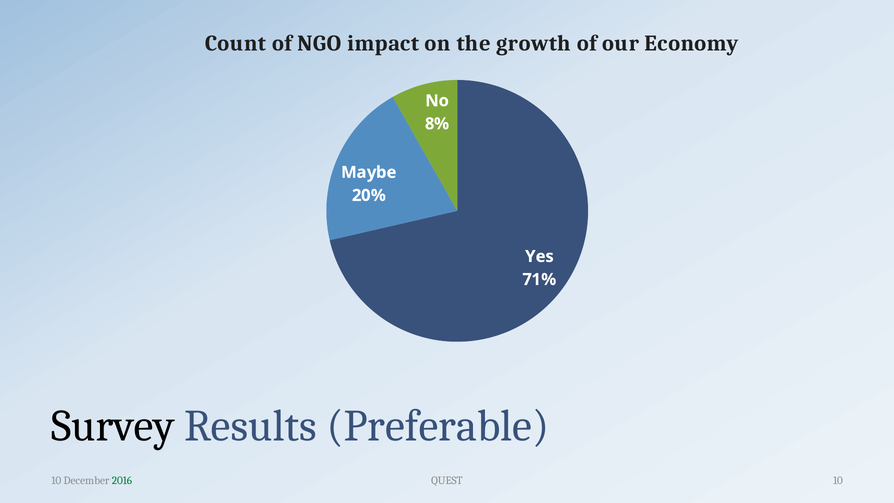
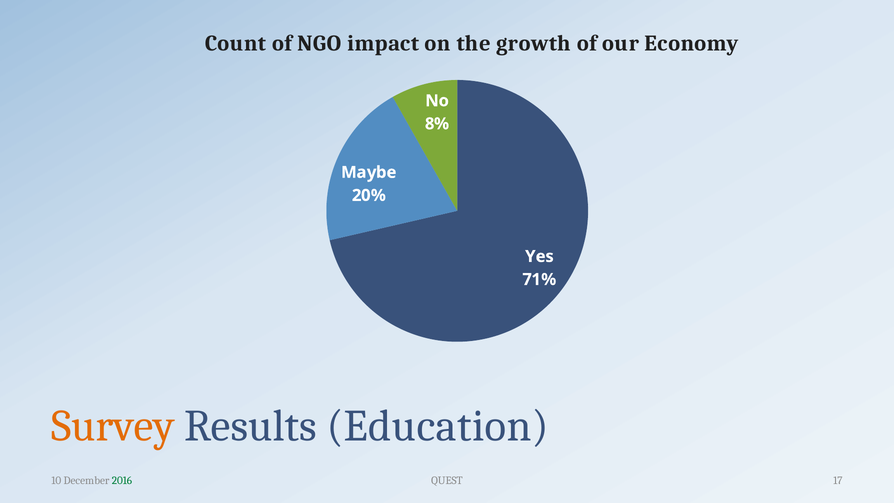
Survey colour: black -> orange (113, 426)
Preferable: Preferable -> Education (438, 426)
QUEST 10: 10 -> 17 (838, 480)
